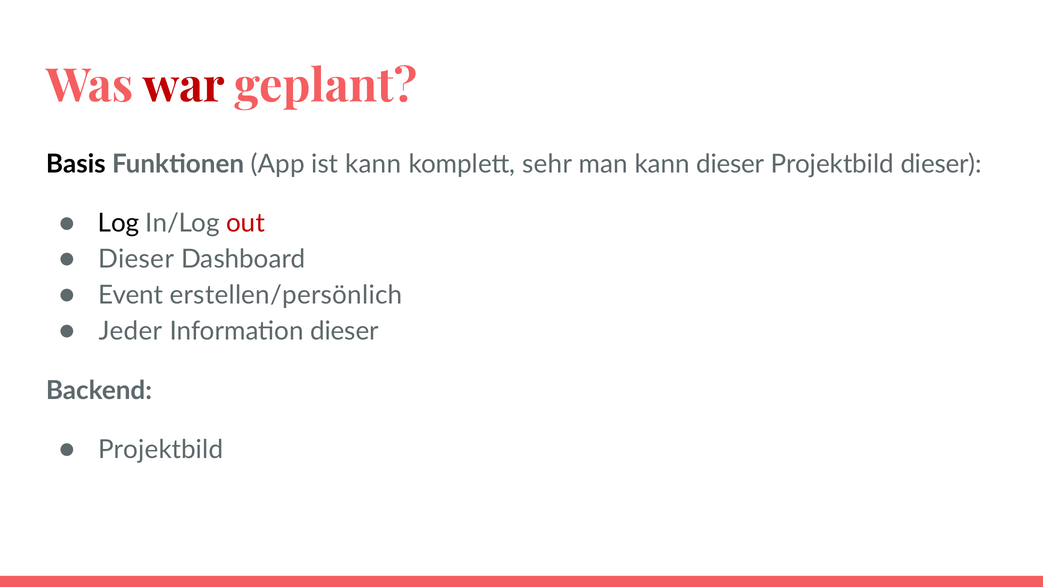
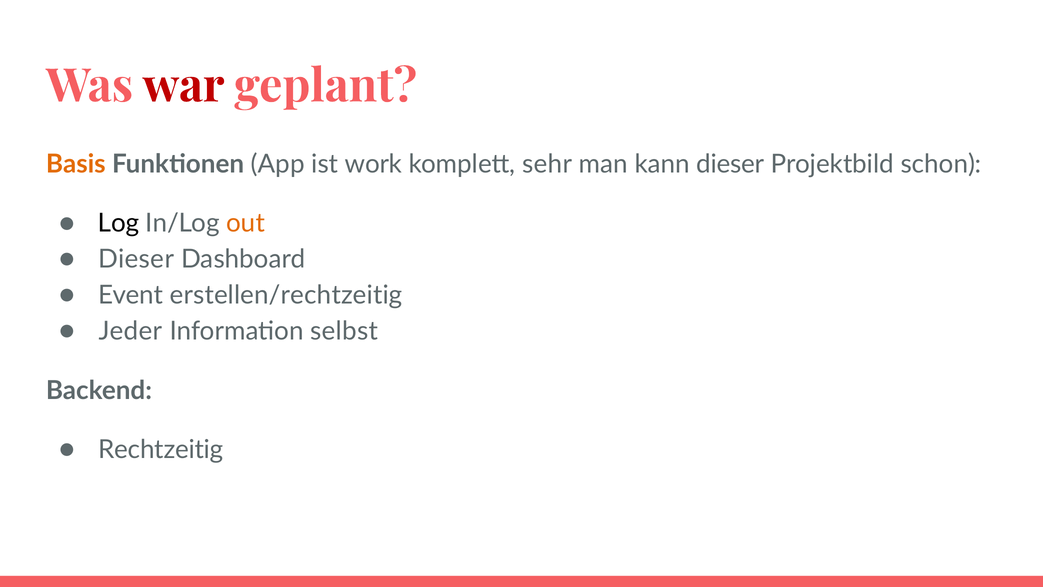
Basis colour: black -> orange (76, 164)
ist kann: kann -> work (373, 164)
Projektbild dieser: dieser -> schon (941, 164)
out colour: red -> orange (246, 223)
erstellen/persönlich: erstellen/persönlich -> erstellen/rechtzeitig (286, 295)
Information dieser: dieser -> selbst (344, 331)
Projektbild: Projektbild -> Rechtzeitig (161, 449)
